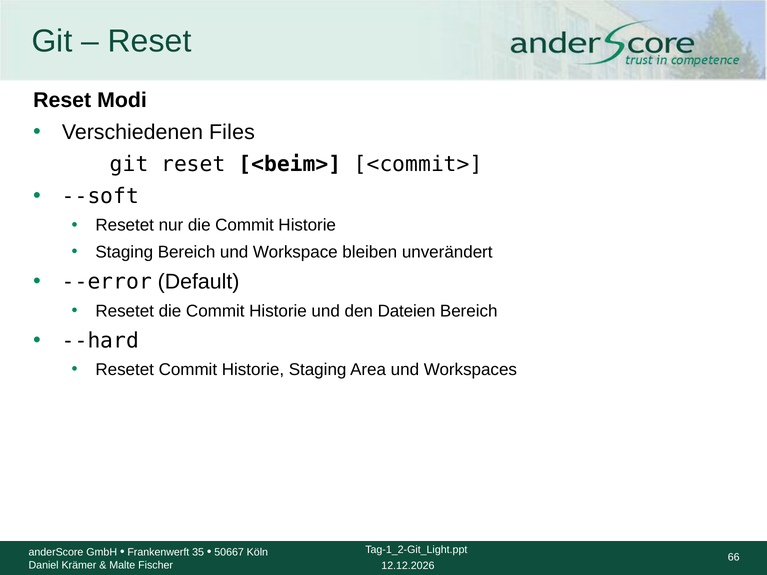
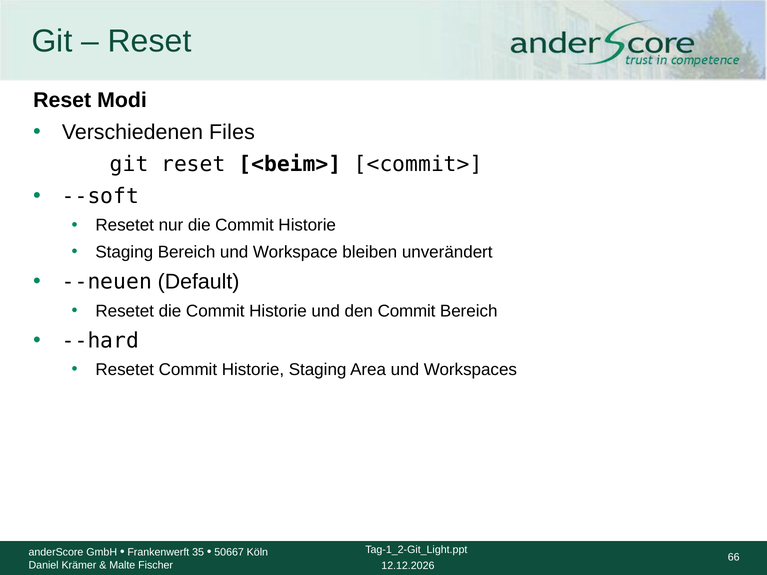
--error: --error -> --neuen (107, 282)
den Dateien: Dateien -> Commit (407, 311)
